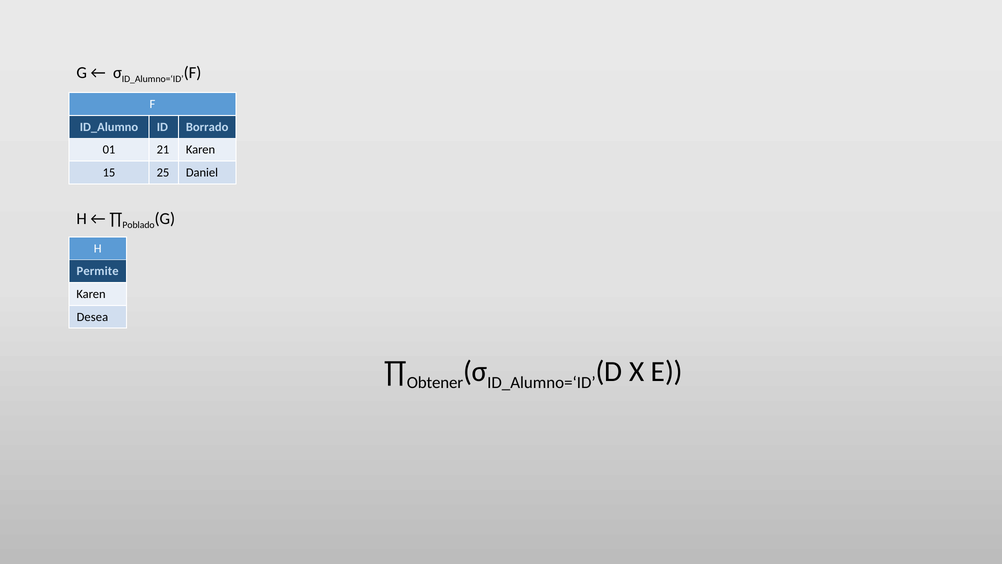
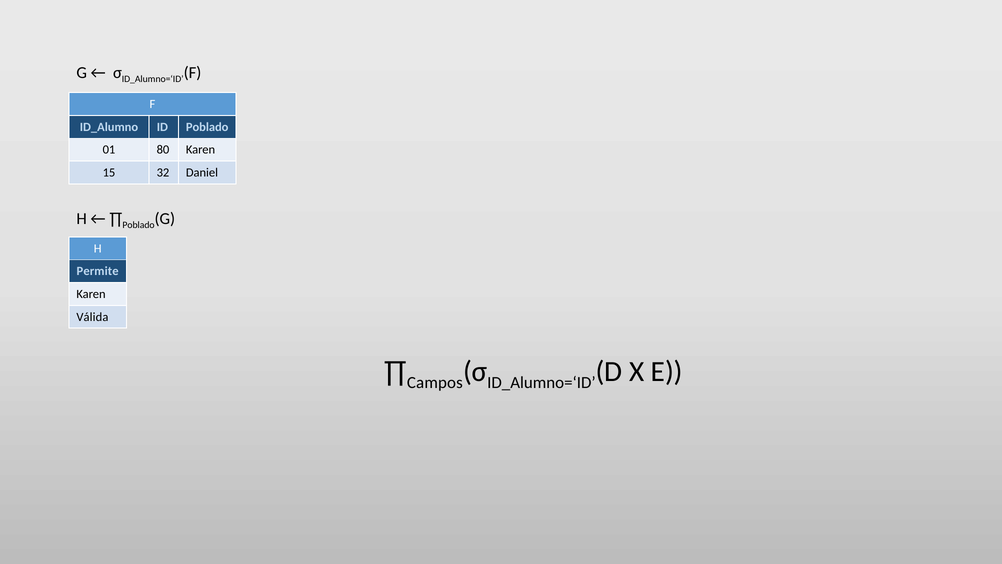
ID Borrado: Borrado -> Poblado (207, 127)
21: 21 -> 80 (163, 150)
25: 25 -> 32 (163, 172)
Desea: Desea -> Válida (92, 317)
Obtener: Obtener -> Campos (435, 383)
